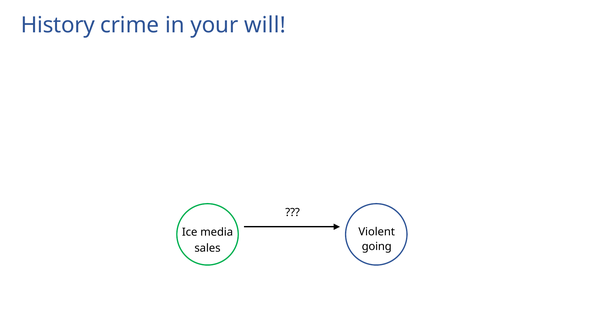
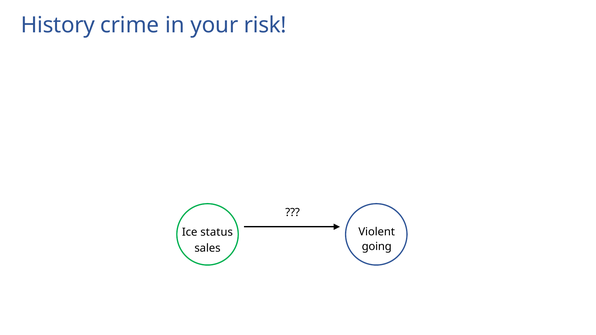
will: will -> risk (265, 25)
media: media -> status (217, 232)
